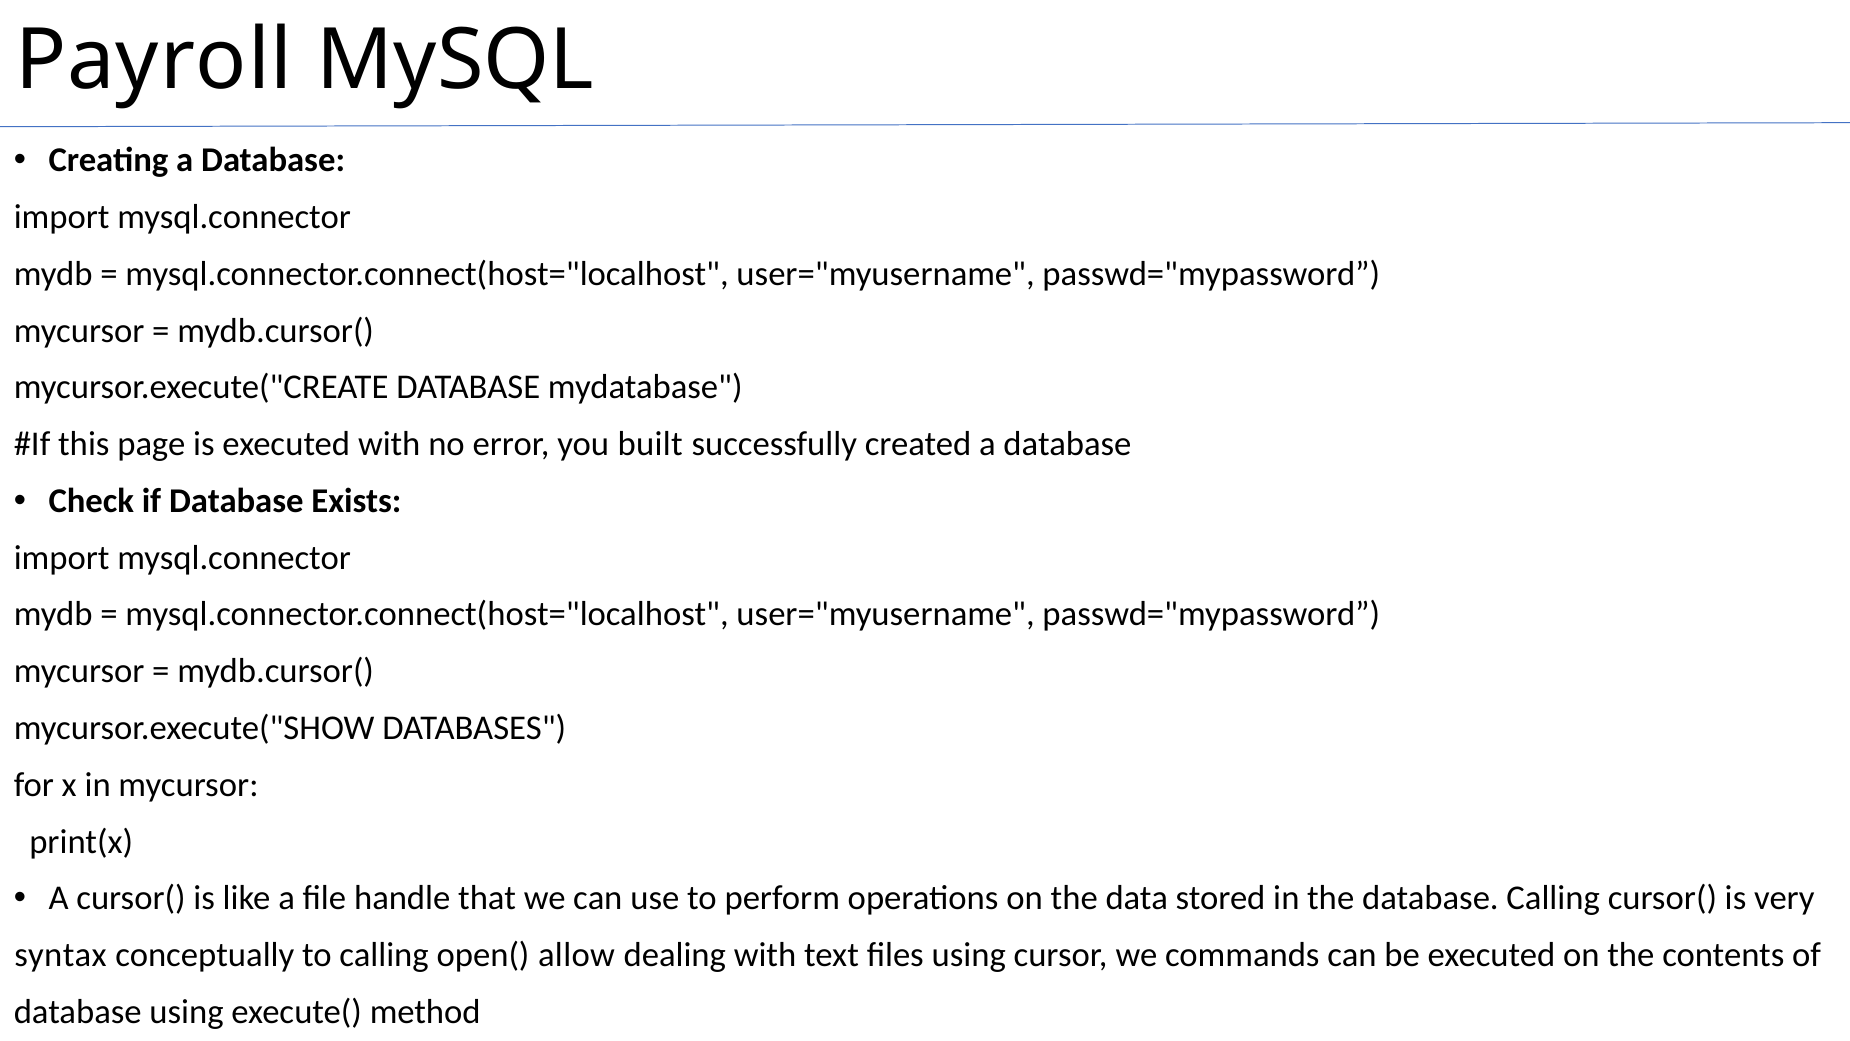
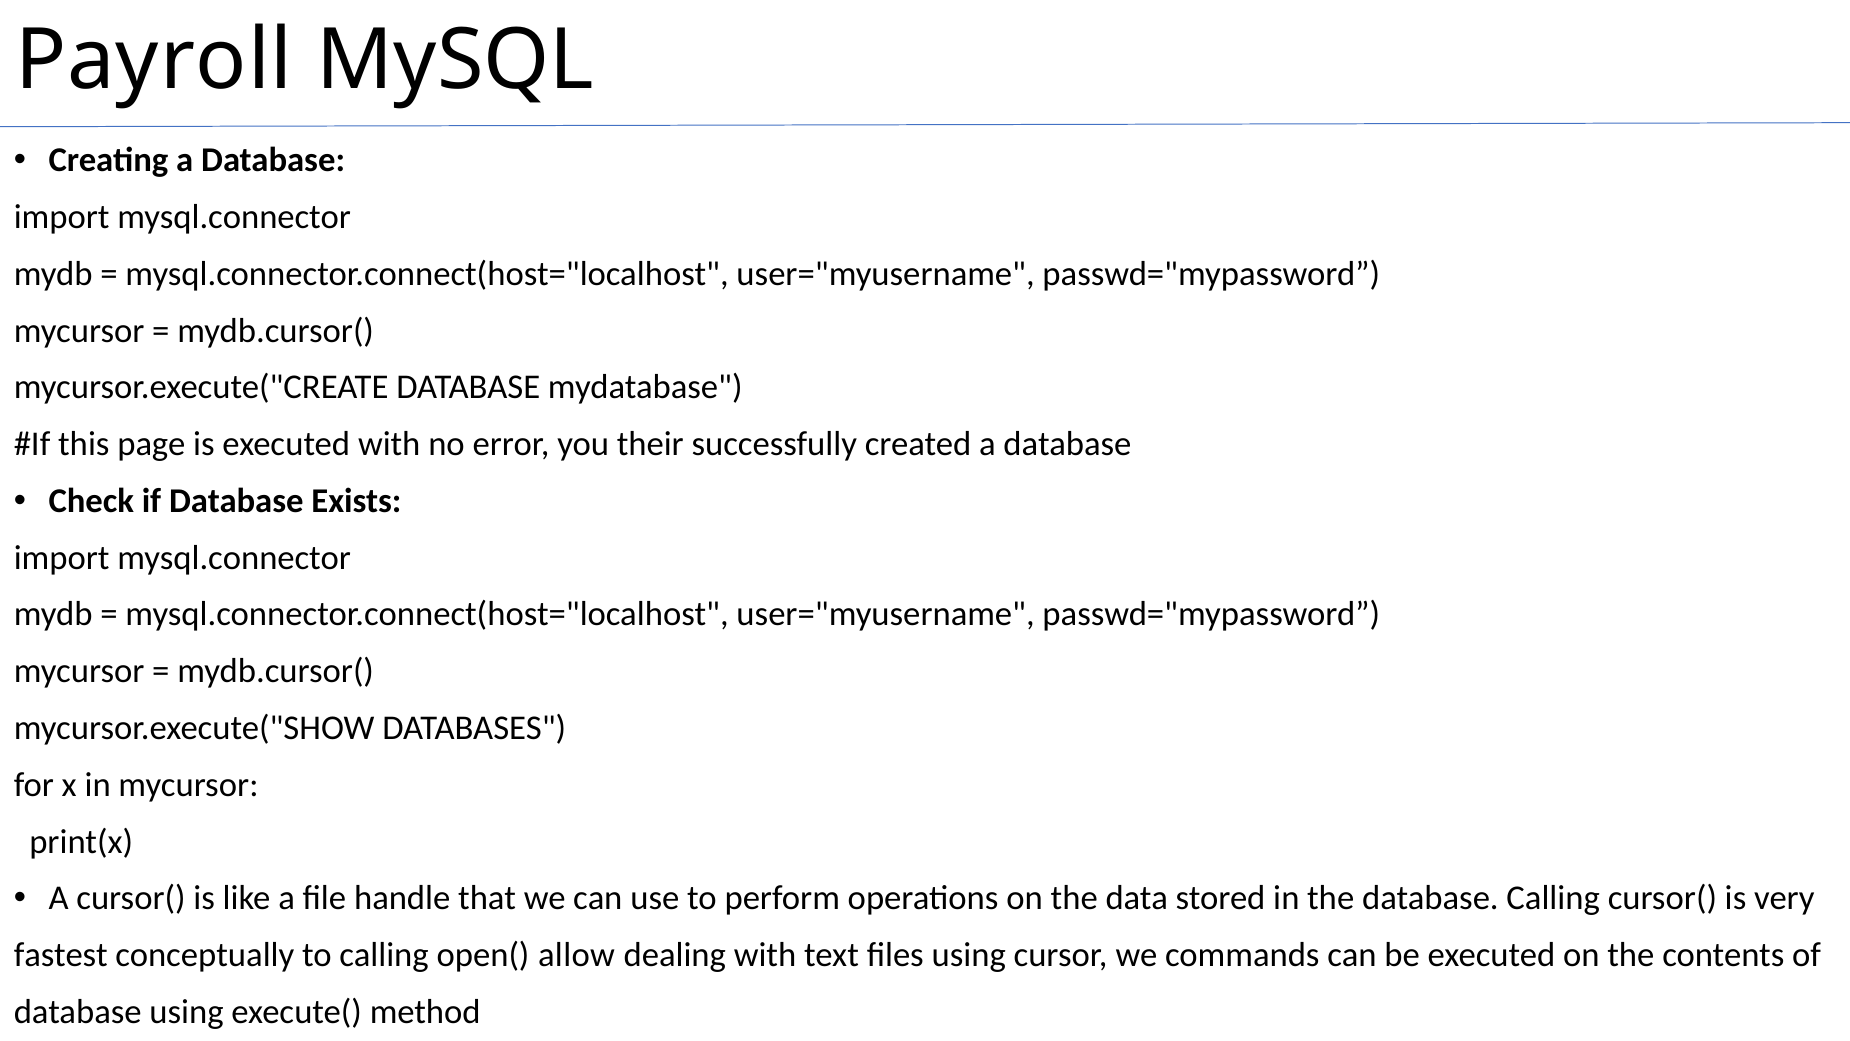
built: built -> their (650, 444)
syntax: syntax -> fastest (61, 955)
